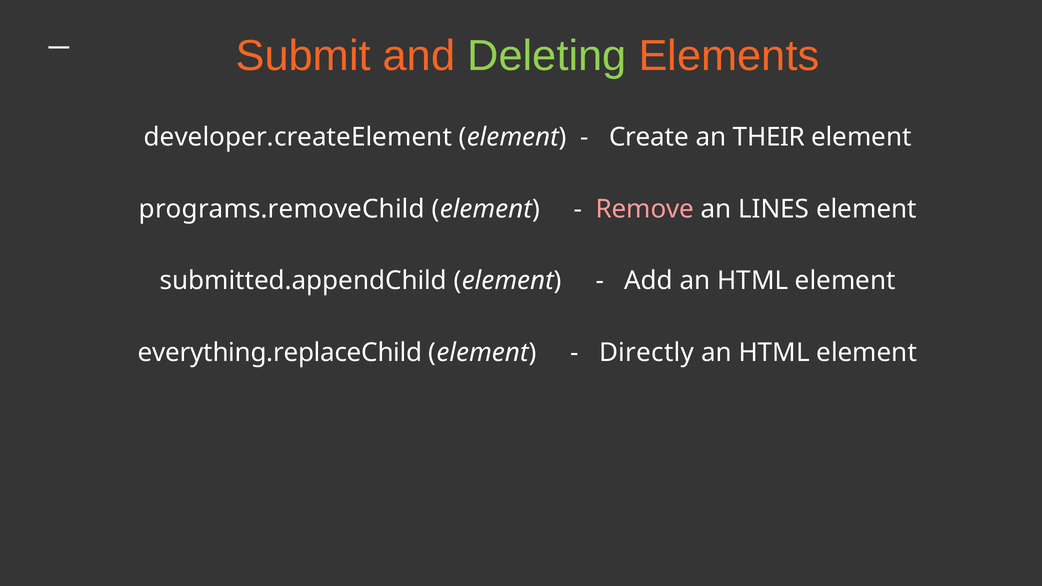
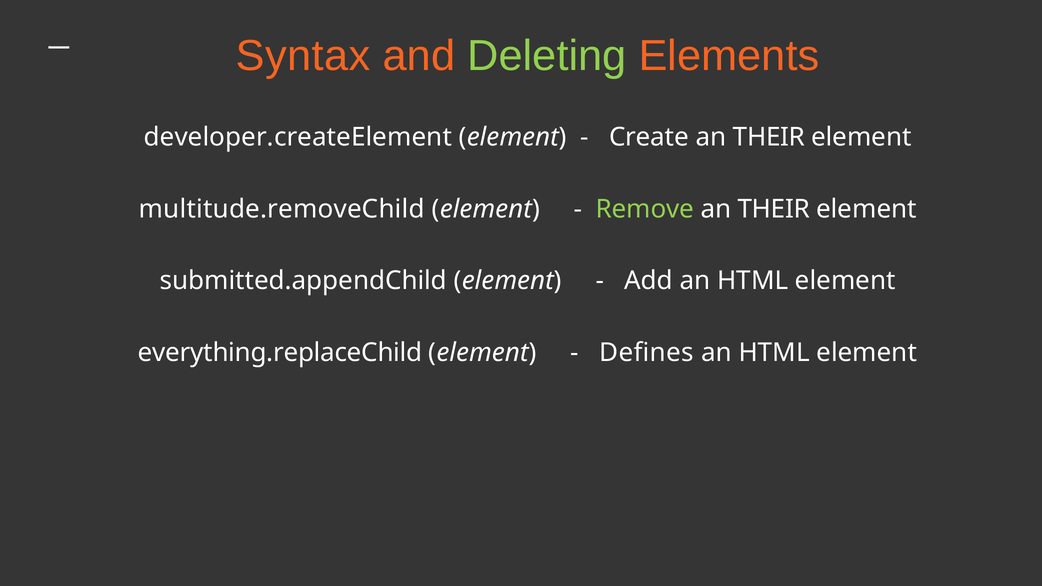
Submit: Submit -> Syntax (303, 56)
programs.removeChild: programs.removeChild -> multitude.removeChild (282, 209)
Remove colour: pink -> light green (645, 209)
LINES: LINES -> THEIR (774, 209)
Directly: Directly -> Defines (647, 353)
